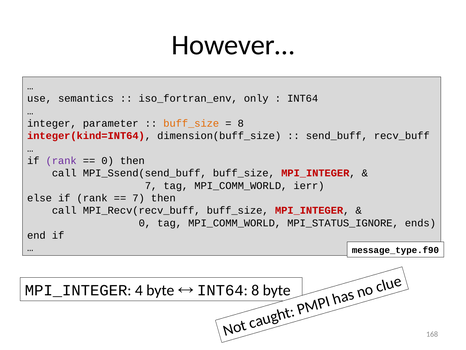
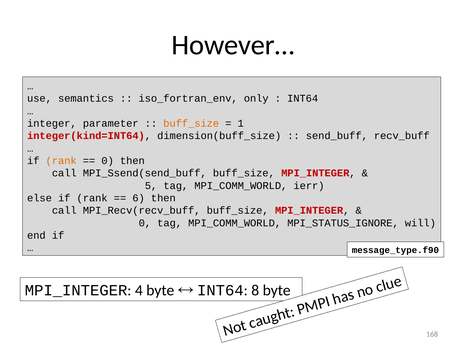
8: 8 -> 1 (241, 123)
rank colour: purple -> orange (61, 161)
7: 7 -> 5 (151, 185)
7: 7 -> 6 (139, 198)
ends: ends -> will (420, 223)
